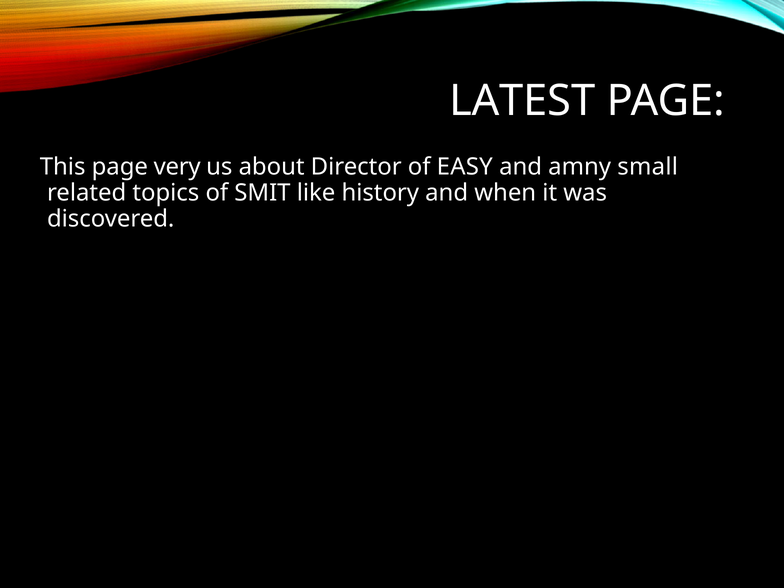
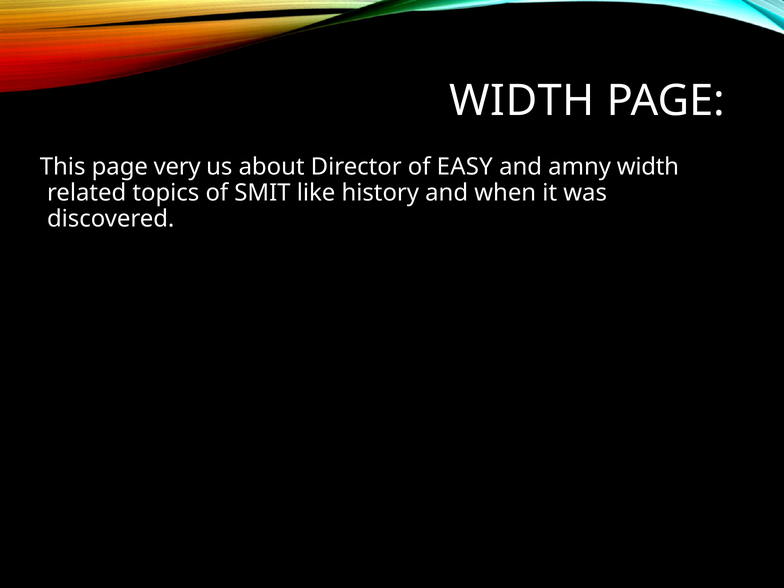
LATEST: LATEST -> WIDTH (522, 101)
amny small: small -> width (648, 167)
